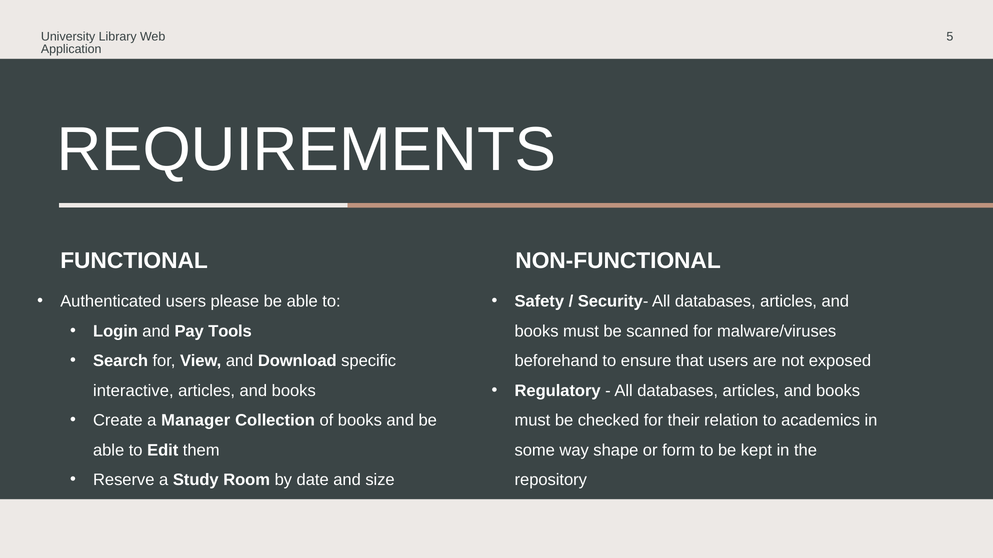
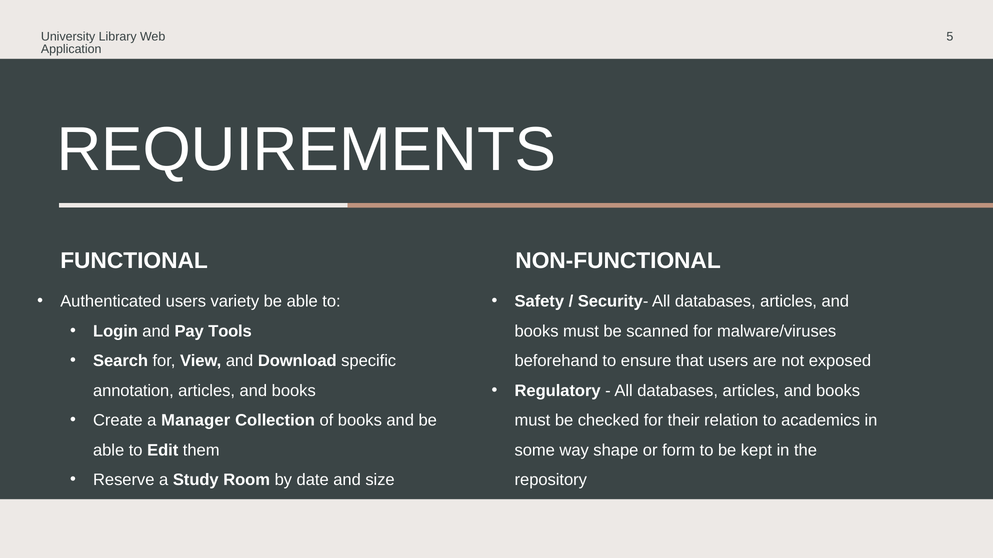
please: please -> variety (235, 302)
interactive: interactive -> annotation (133, 391)
